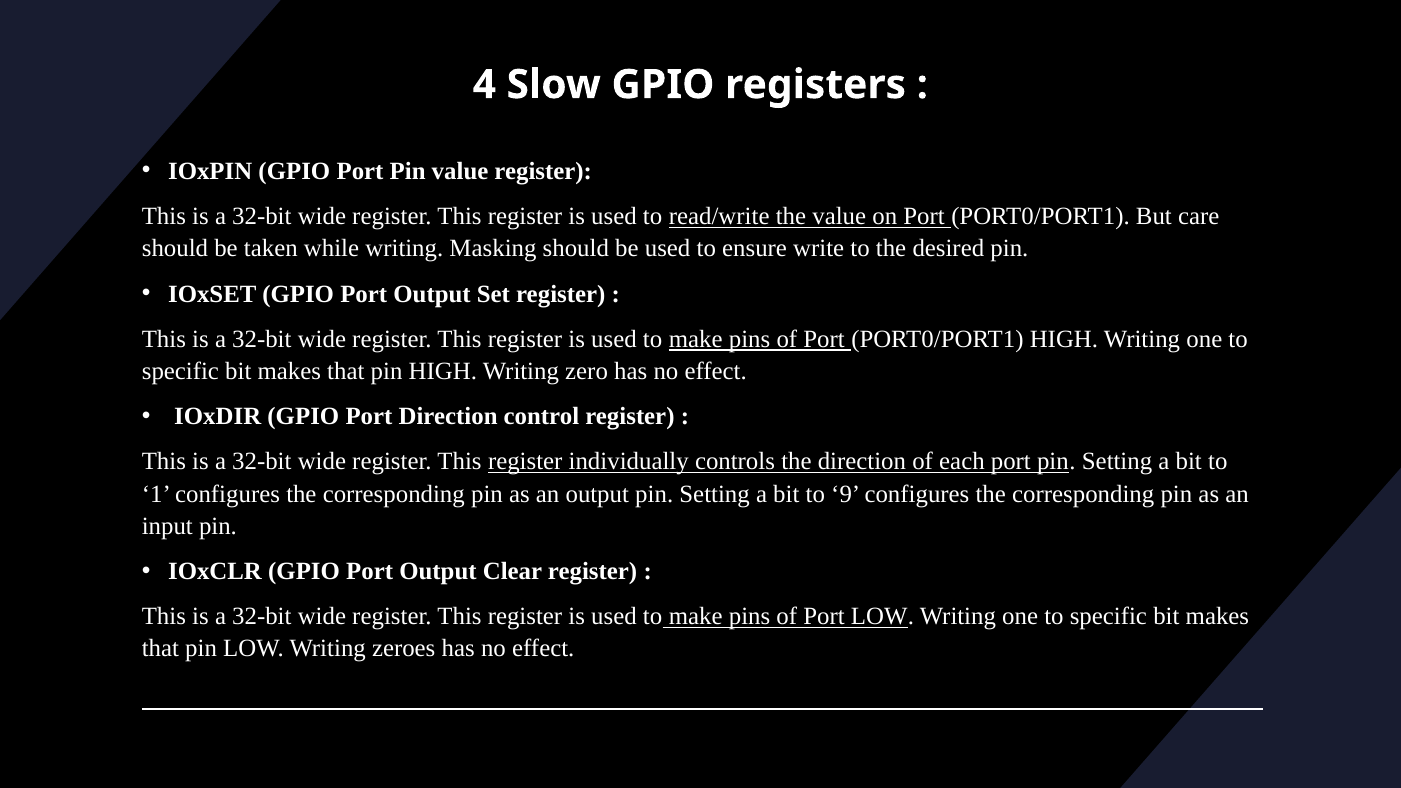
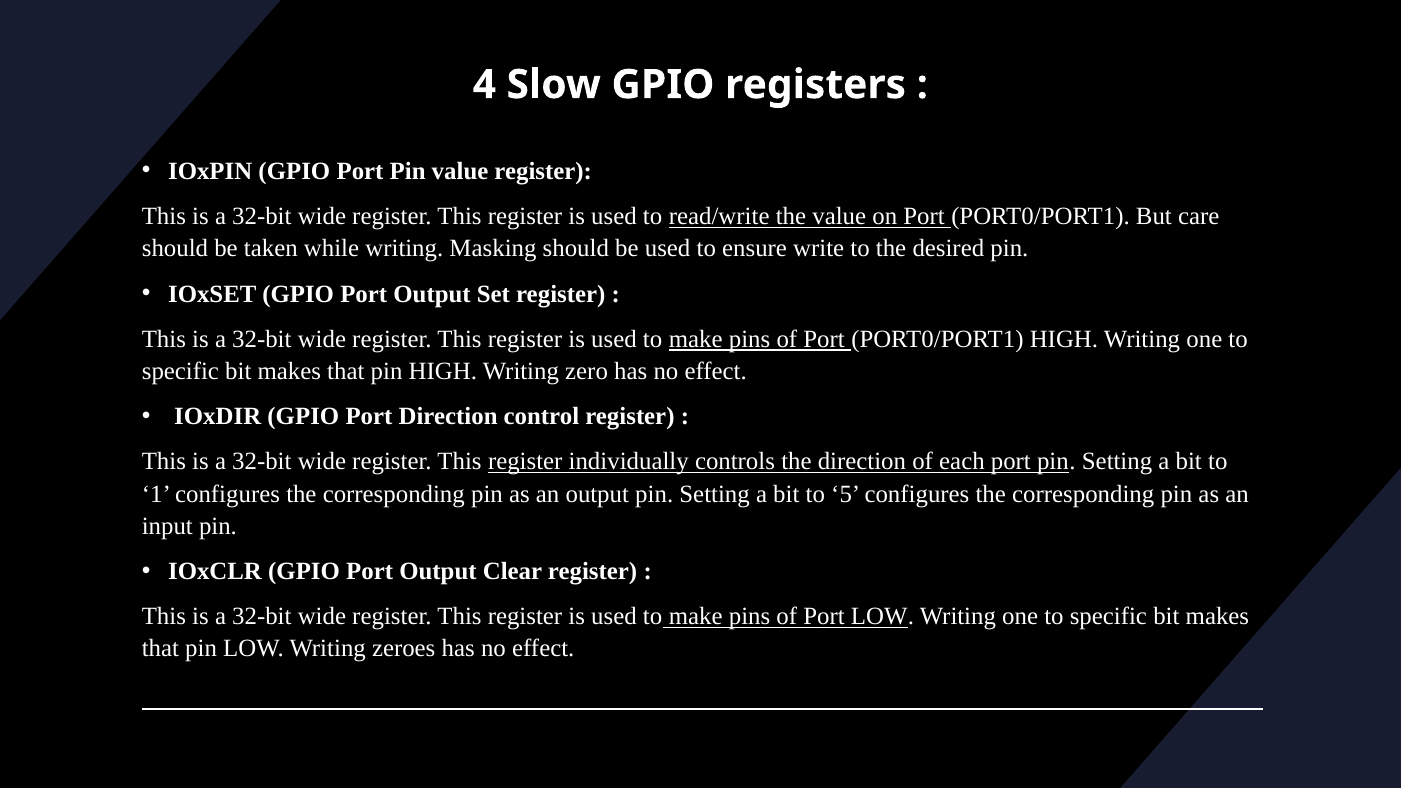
9: 9 -> 5 (846, 494)
